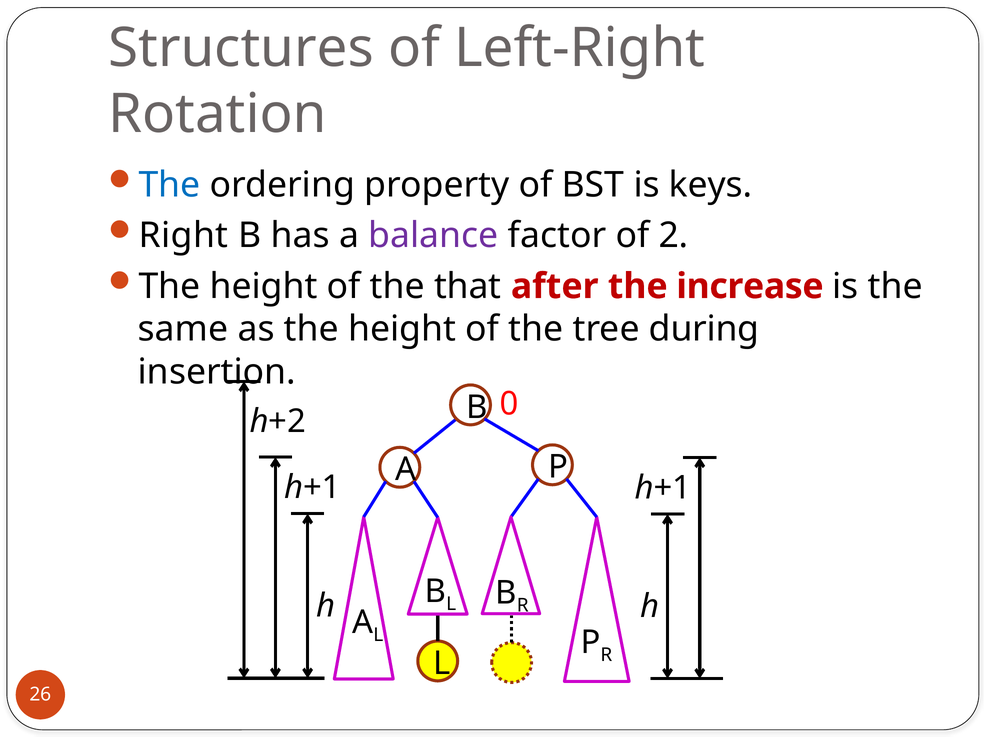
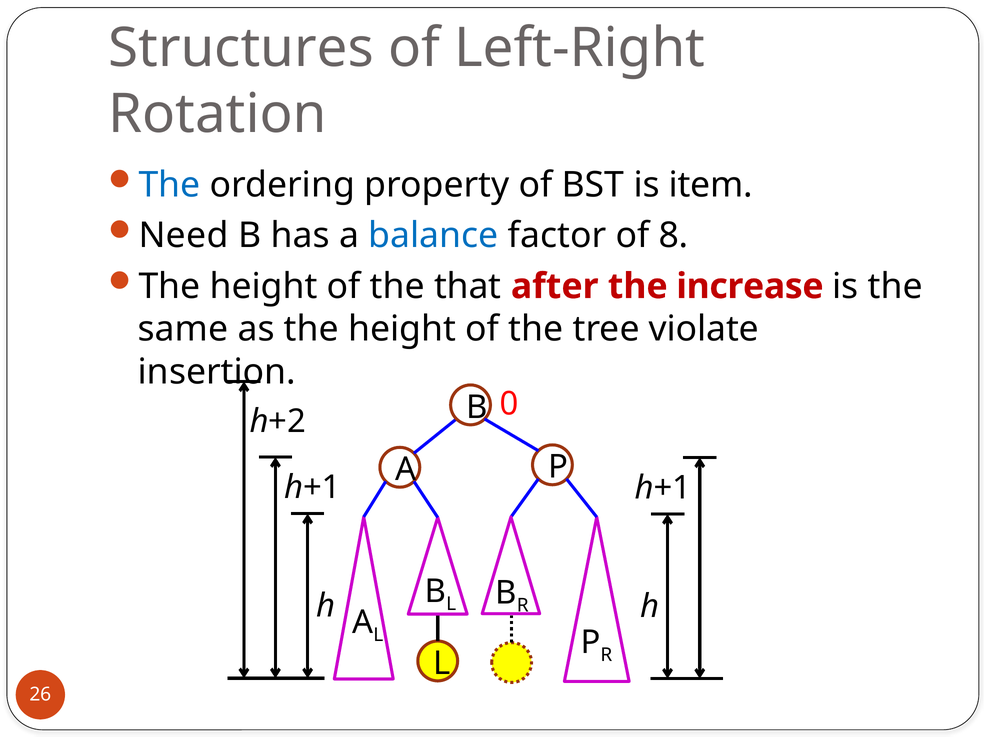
keys: keys -> item (711, 185)
Right: Right -> Need (184, 235)
balance colour: purple -> blue (433, 235)
2: 2 -> 8 (673, 235)
during: during -> violate (704, 329)
